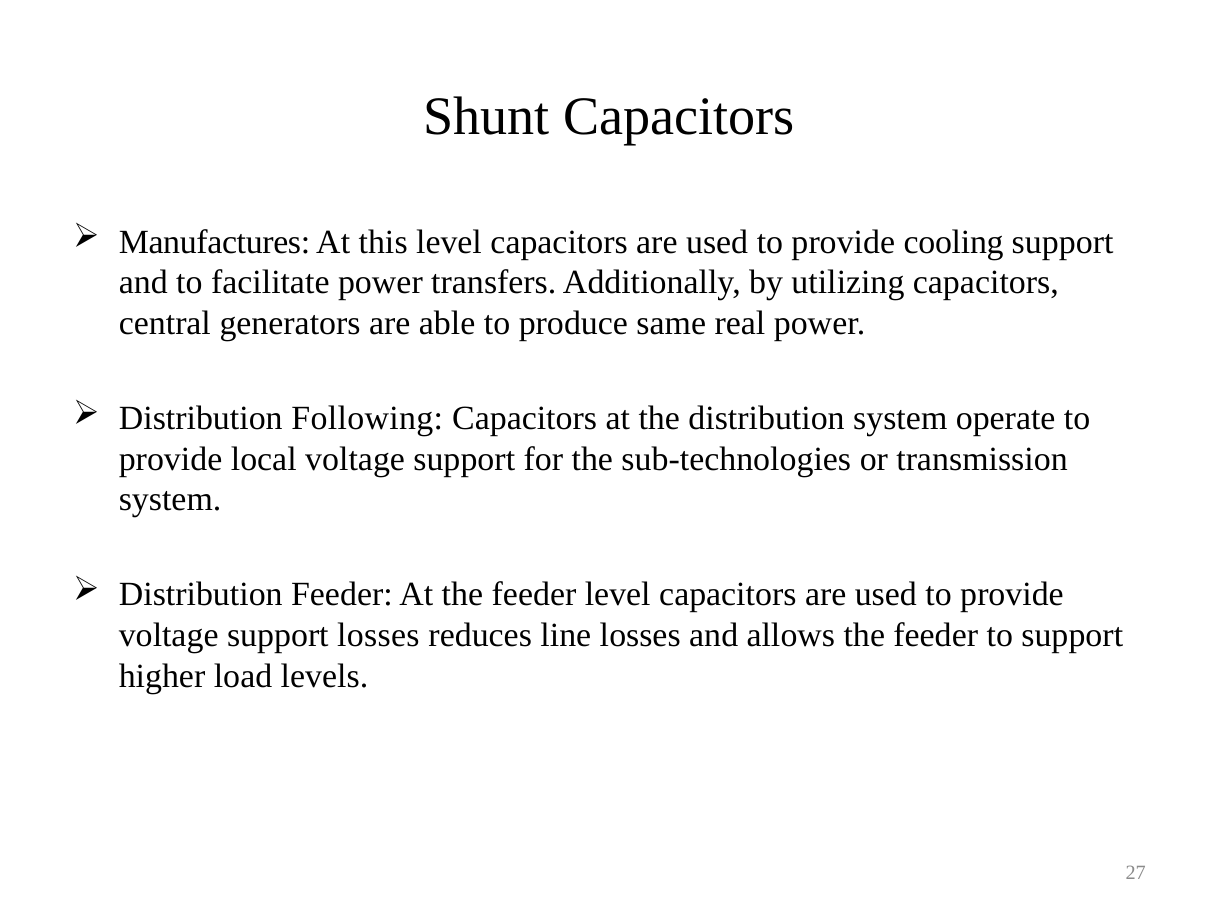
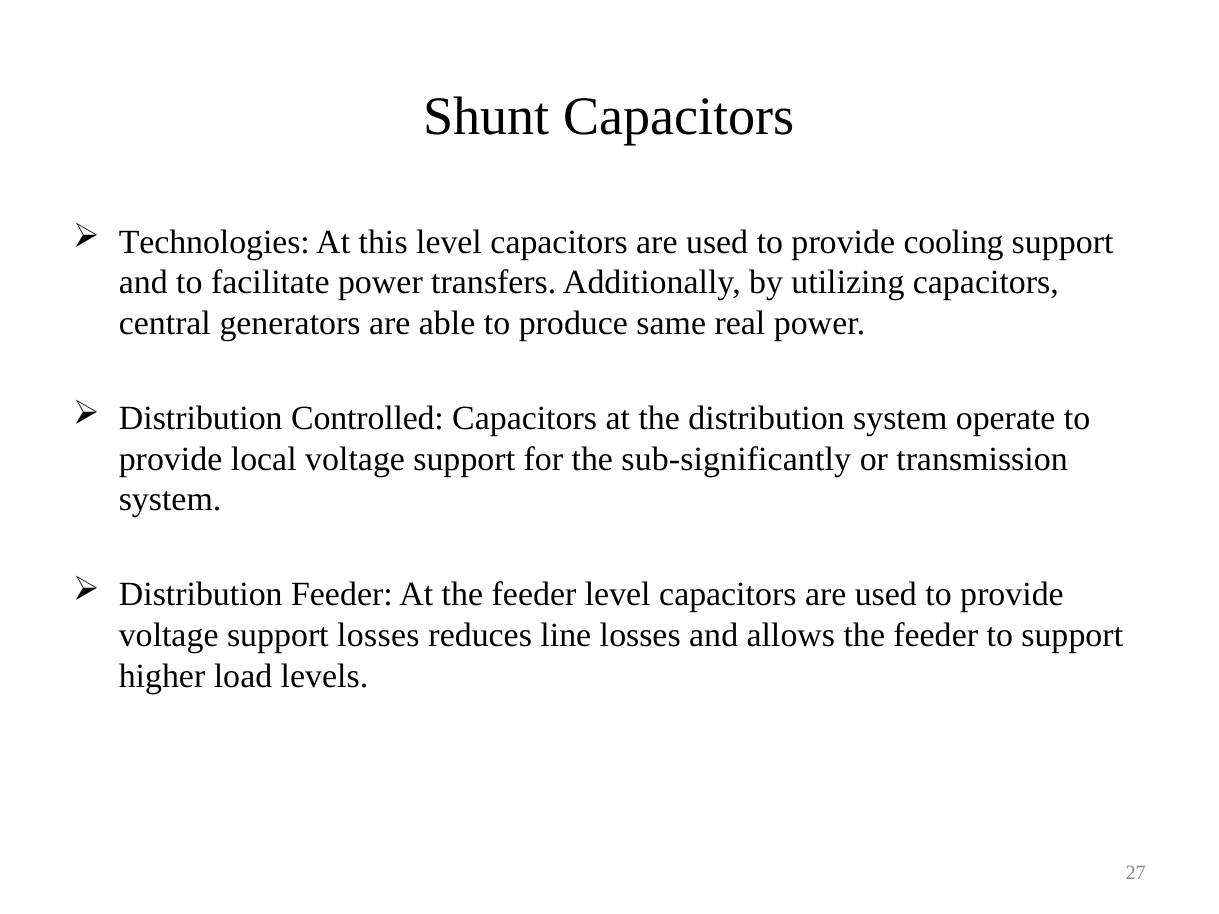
Manufactures: Manufactures -> Technologies (214, 242)
Following: Following -> Controlled (367, 418)
sub-technologies: sub-technologies -> sub-significantly (736, 459)
